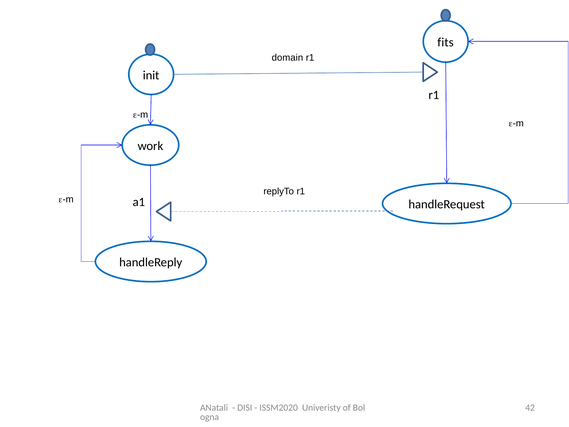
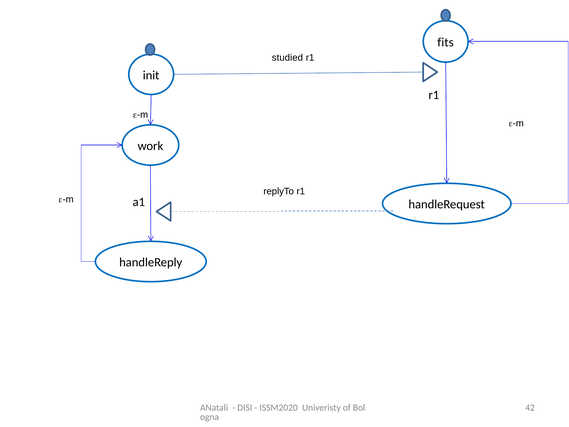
domain: domain -> studied (287, 58)
